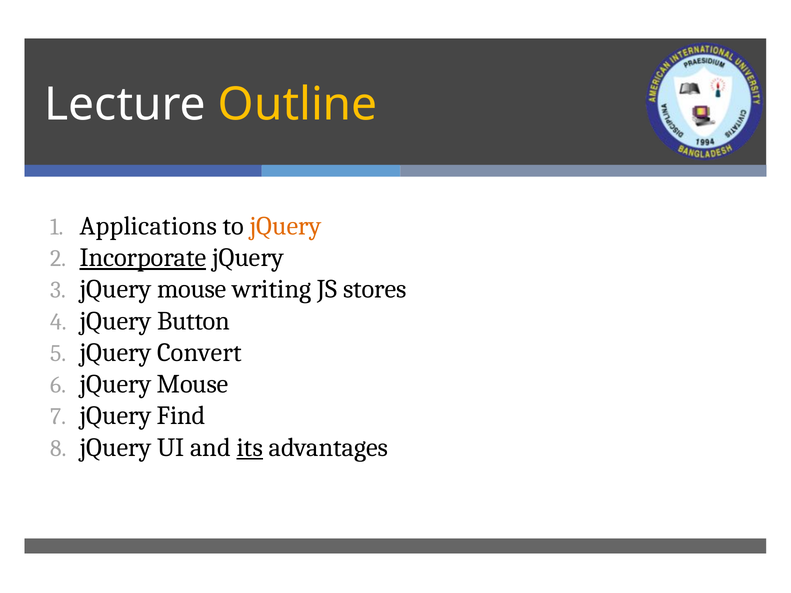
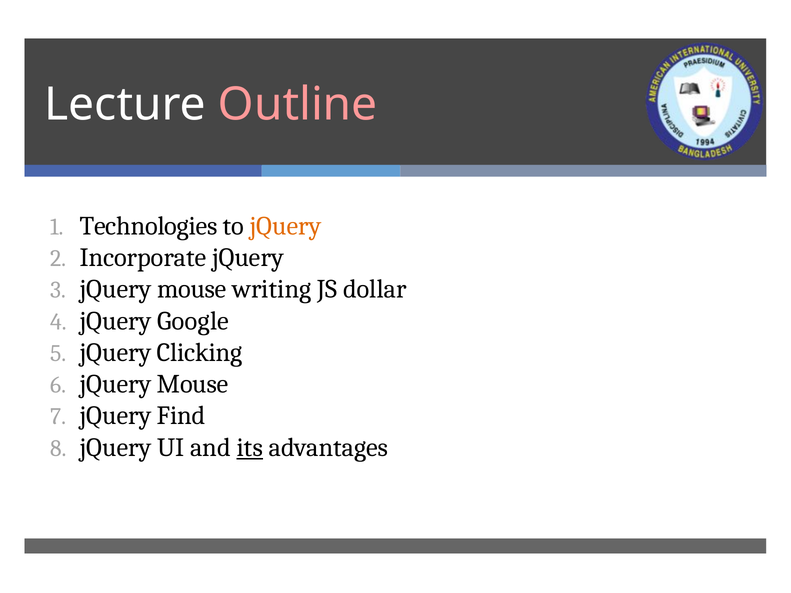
Outline colour: yellow -> pink (298, 105)
Applications: Applications -> Technologies (149, 226)
Incorporate underline: present -> none (143, 258)
stores: stores -> dollar (375, 289)
Button: Button -> Google (193, 321)
Convert: Convert -> Clicking (200, 353)
